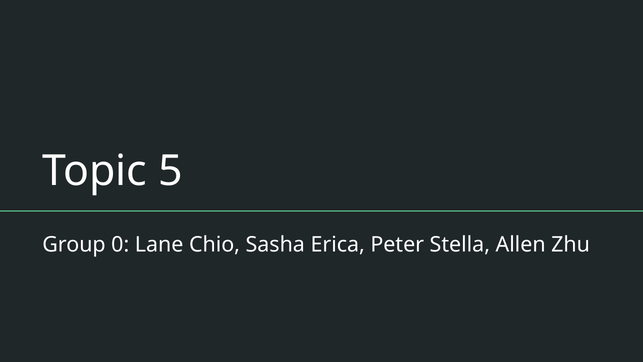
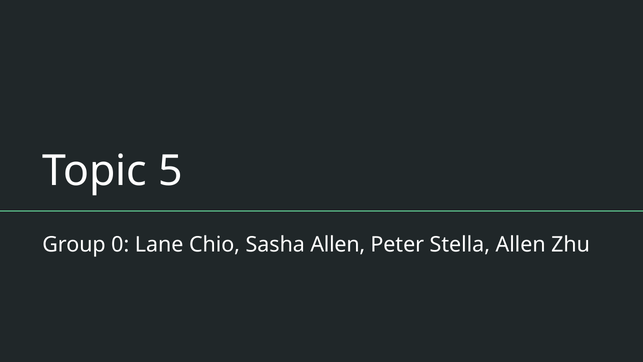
Sasha Erica: Erica -> Allen (338, 245)
